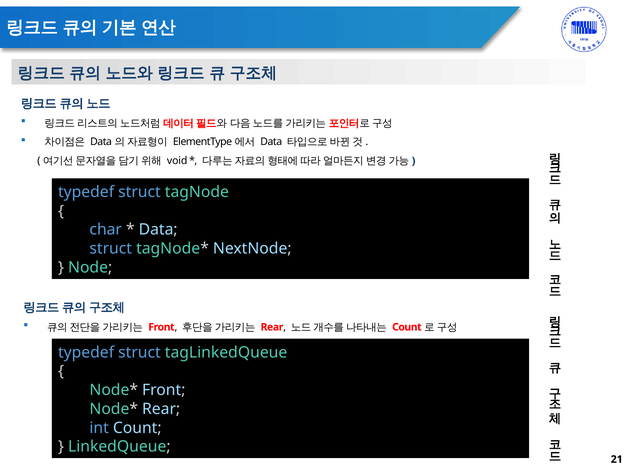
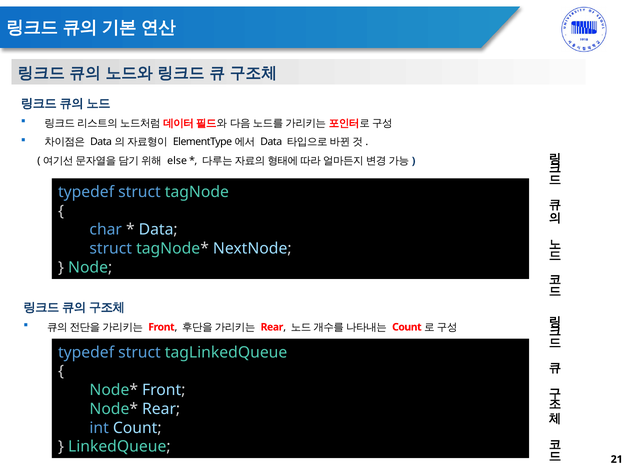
void: void -> else (177, 161)
